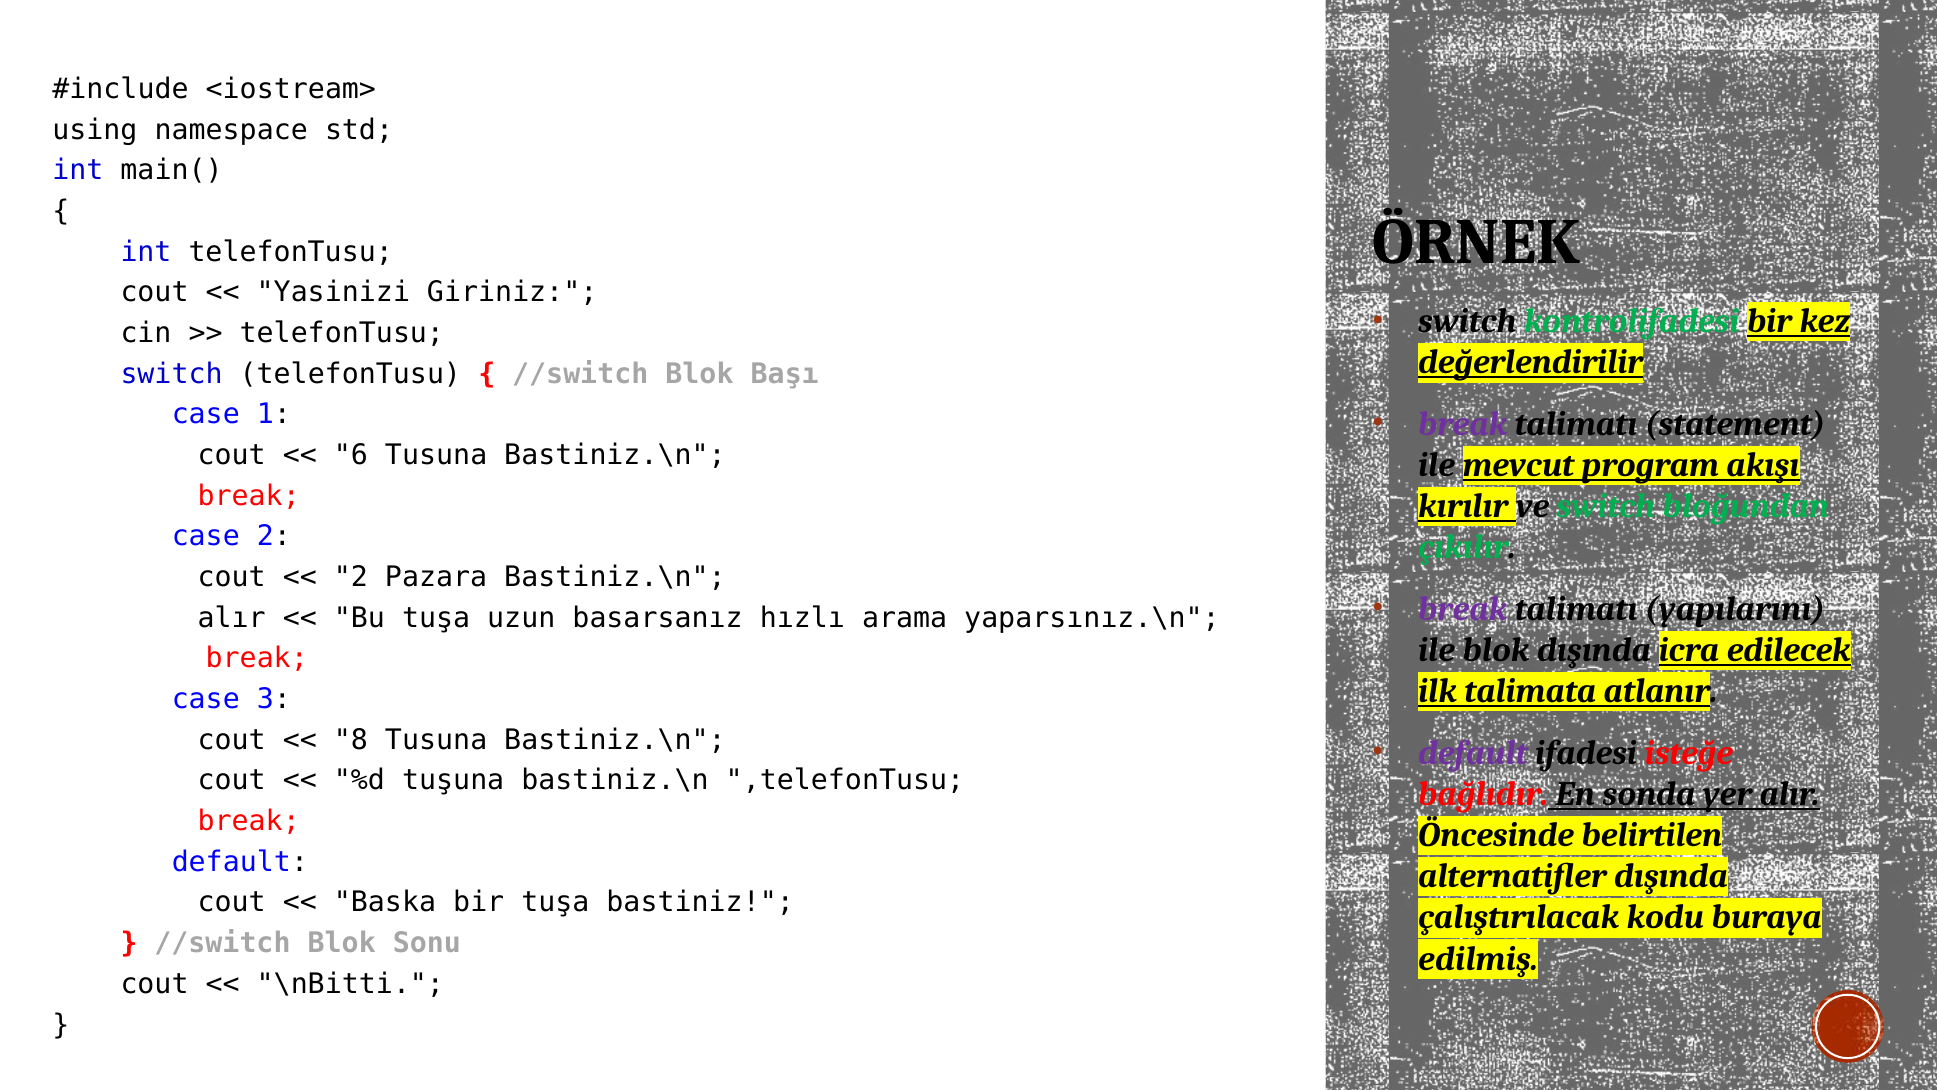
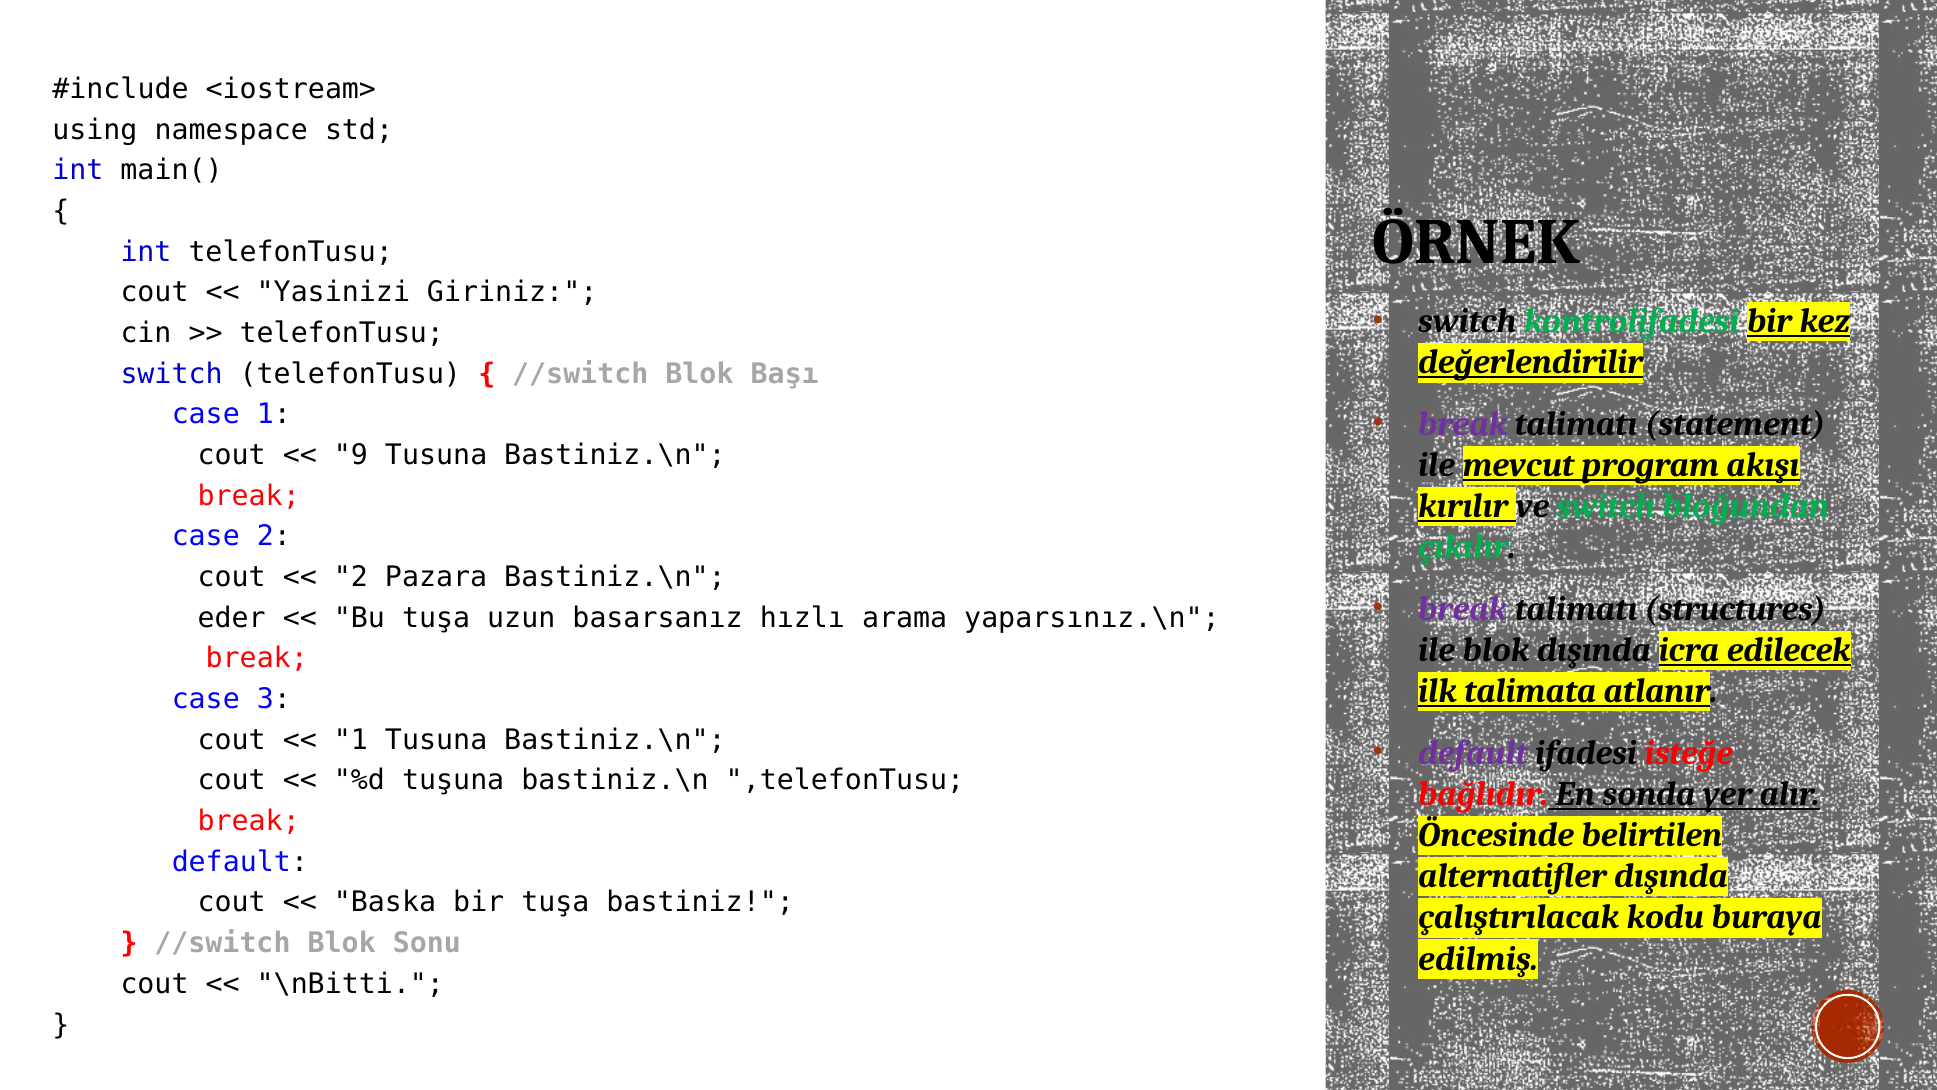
6: 6 -> 9 (351, 455)
yapılarını: yapılarını -> structures (1735, 609)
alır: alır -> eder (232, 618)
8: 8 -> 1 (351, 740)
